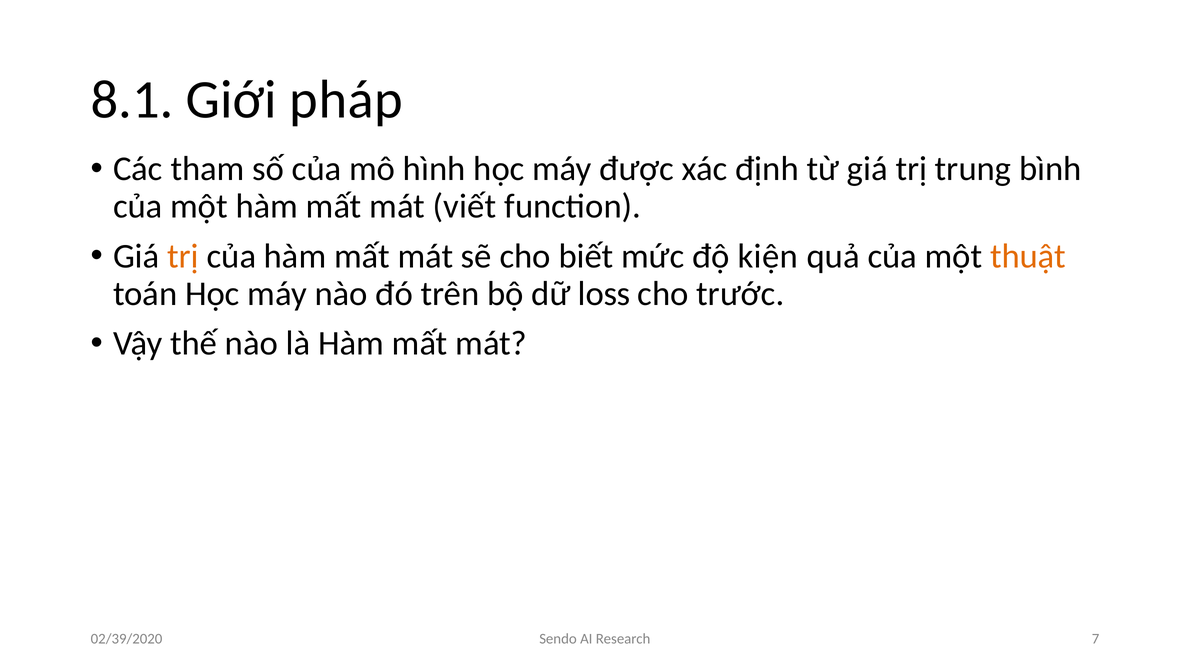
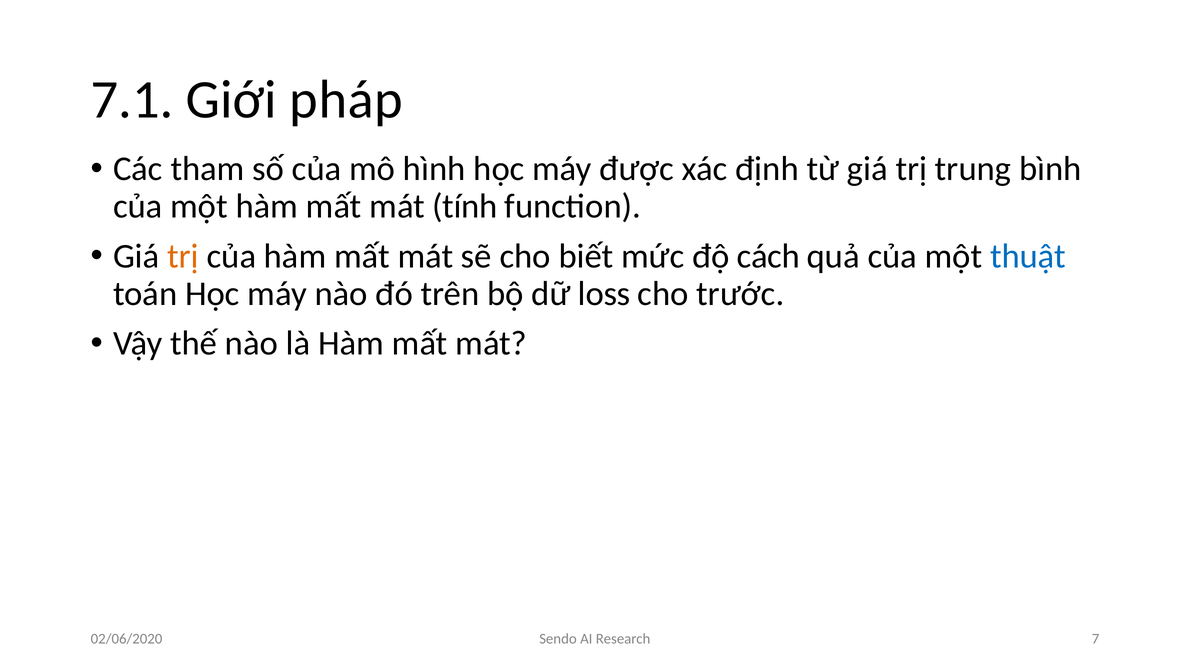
8.1: 8.1 -> 7.1 (132, 100)
viết: viết -> tính (465, 207)
kiện: kiện -> cách (768, 256)
thuật colour: orange -> blue (1028, 256)
02/39/2020: 02/39/2020 -> 02/06/2020 (127, 639)
